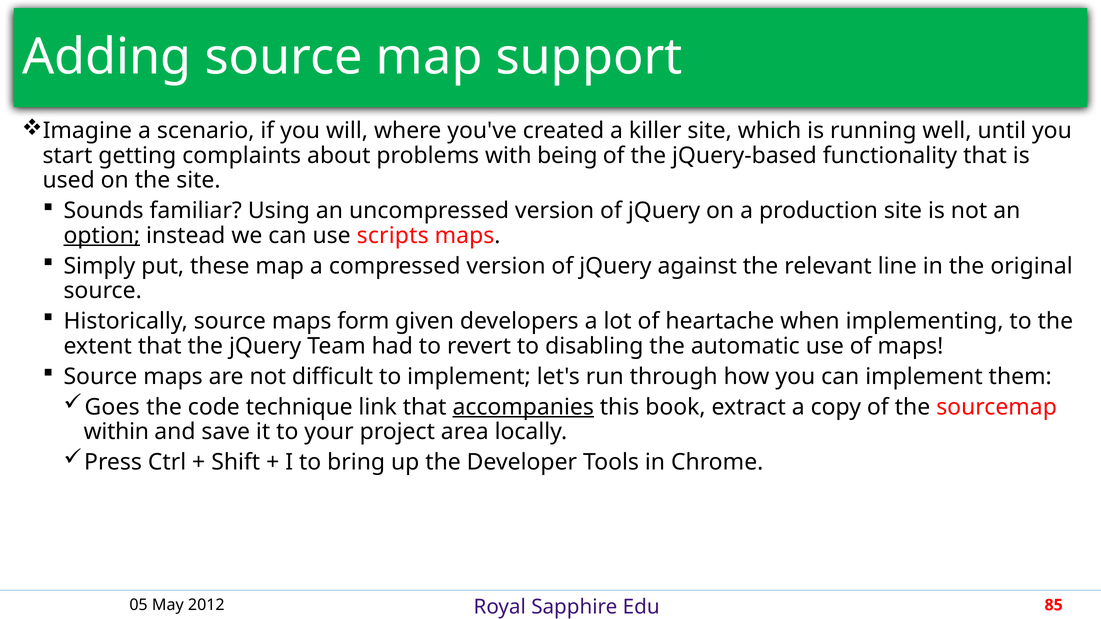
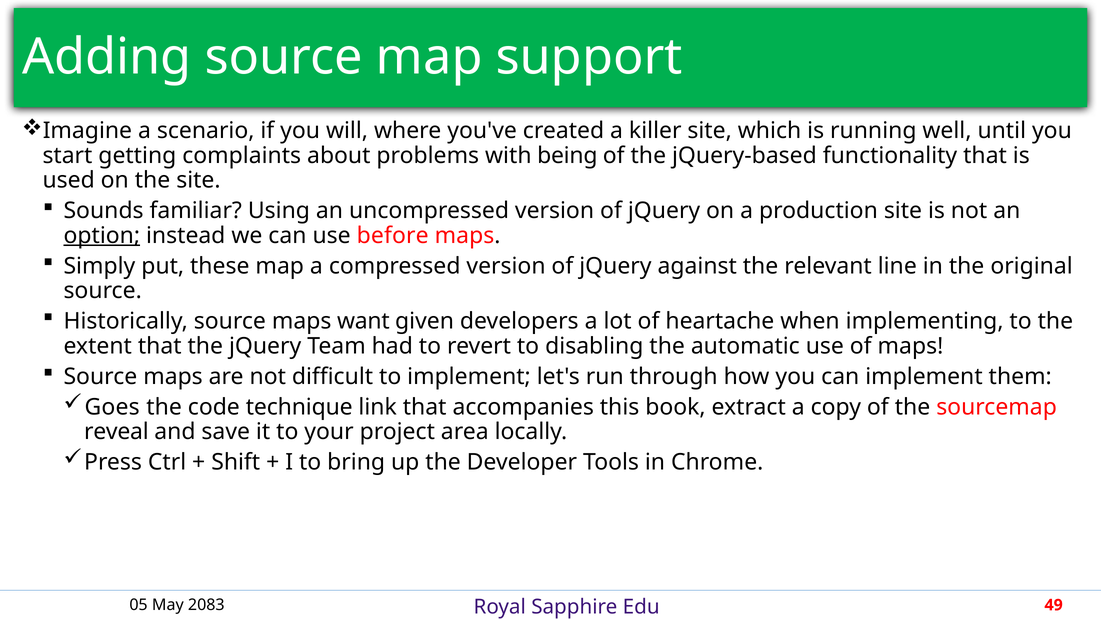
scripts: scripts -> before (393, 236)
form: form -> want (363, 321)
accompanies underline: present -> none (523, 407)
within: within -> reveal (116, 432)
2012: 2012 -> 2083 (206, 605)
85: 85 -> 49 (1054, 605)
